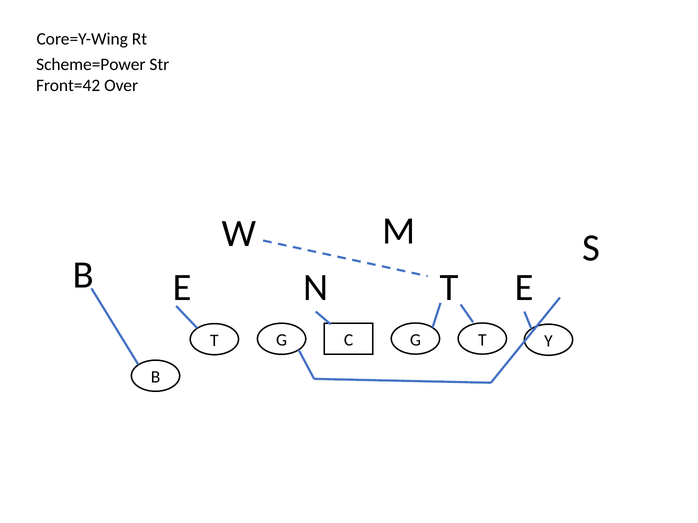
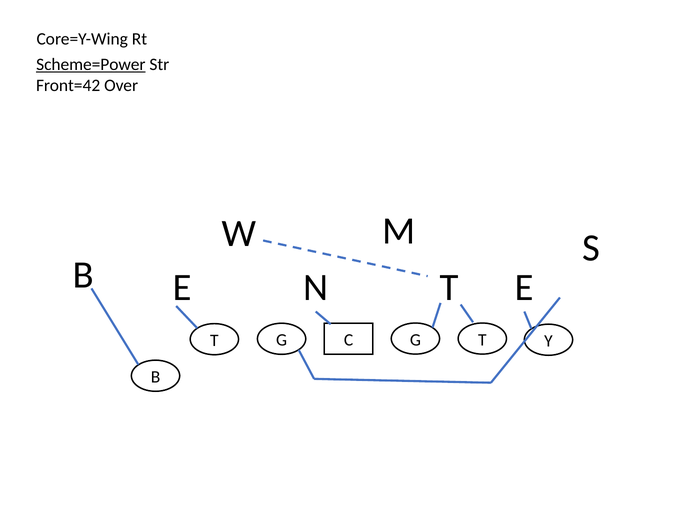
Scheme=Power underline: none -> present (91, 64)
